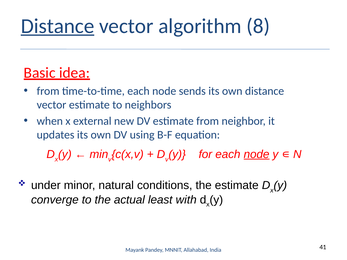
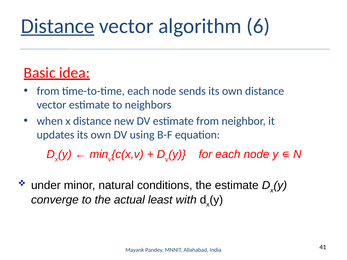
8: 8 -> 6 (258, 26)
x external: external -> distance (92, 121)
node underline: present -> none (257, 154)
